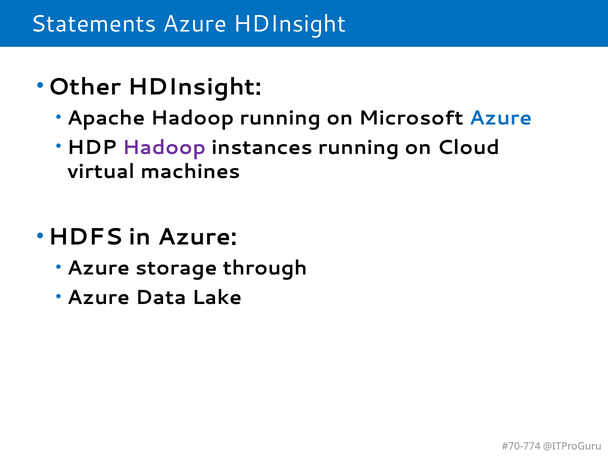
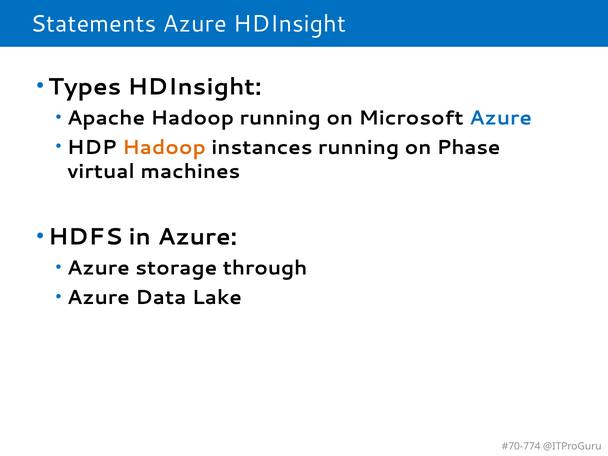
Other: Other -> Types (85, 87)
Hadoop colour: purple -> orange (164, 147)
Cloud: Cloud -> Phase (468, 147)
